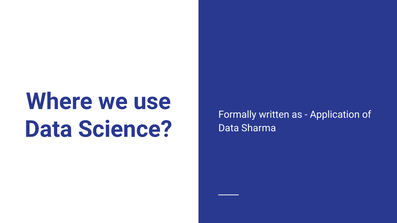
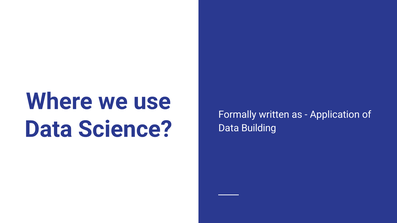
Sharma: Sharma -> Building (259, 128)
